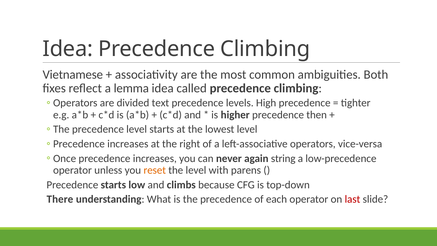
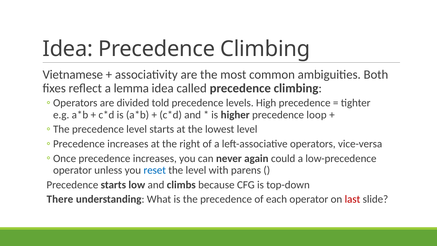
text: text -> told (160, 103)
then: then -> loop (317, 115)
string: string -> could (283, 158)
reset colour: orange -> blue (155, 170)
